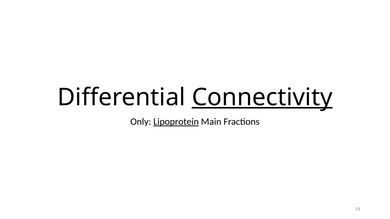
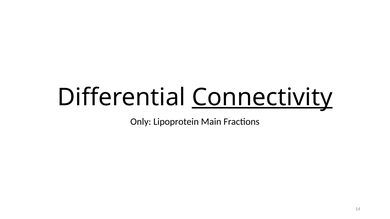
Lipoprotein underline: present -> none (176, 122)
